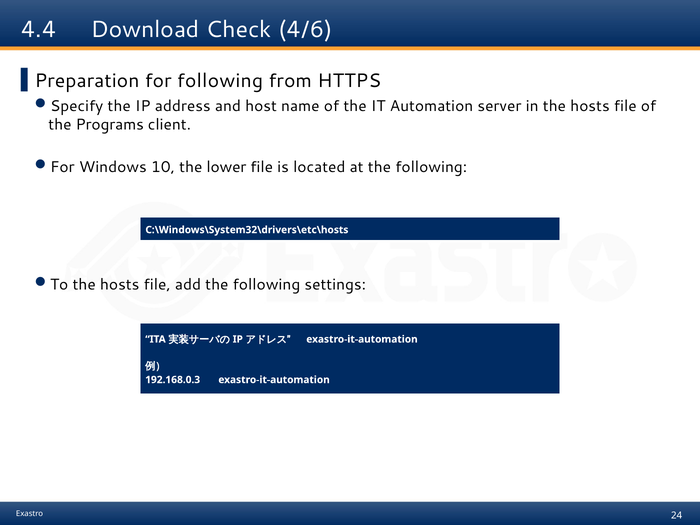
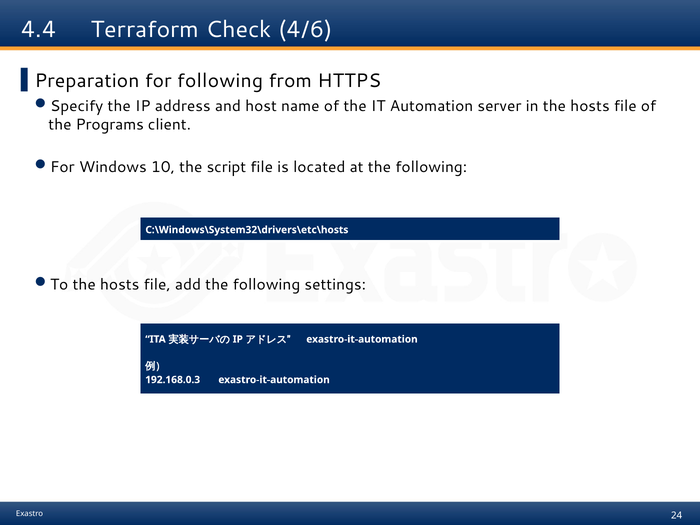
Download: Download -> Terraform (145, 30)
lower: lower -> script (226, 167)
